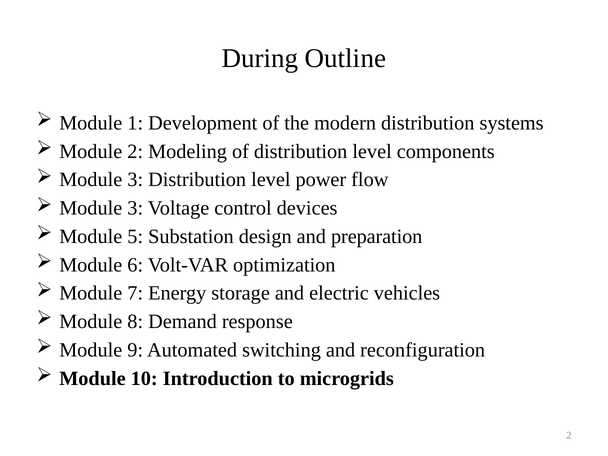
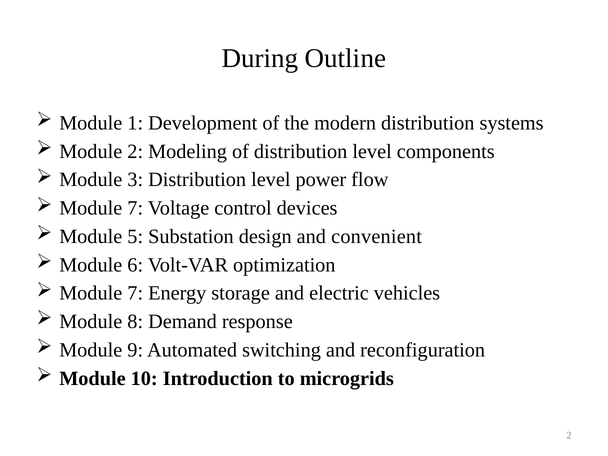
3: 3 -> 7 (135, 208)
preparation: preparation -> convenient (377, 236)
